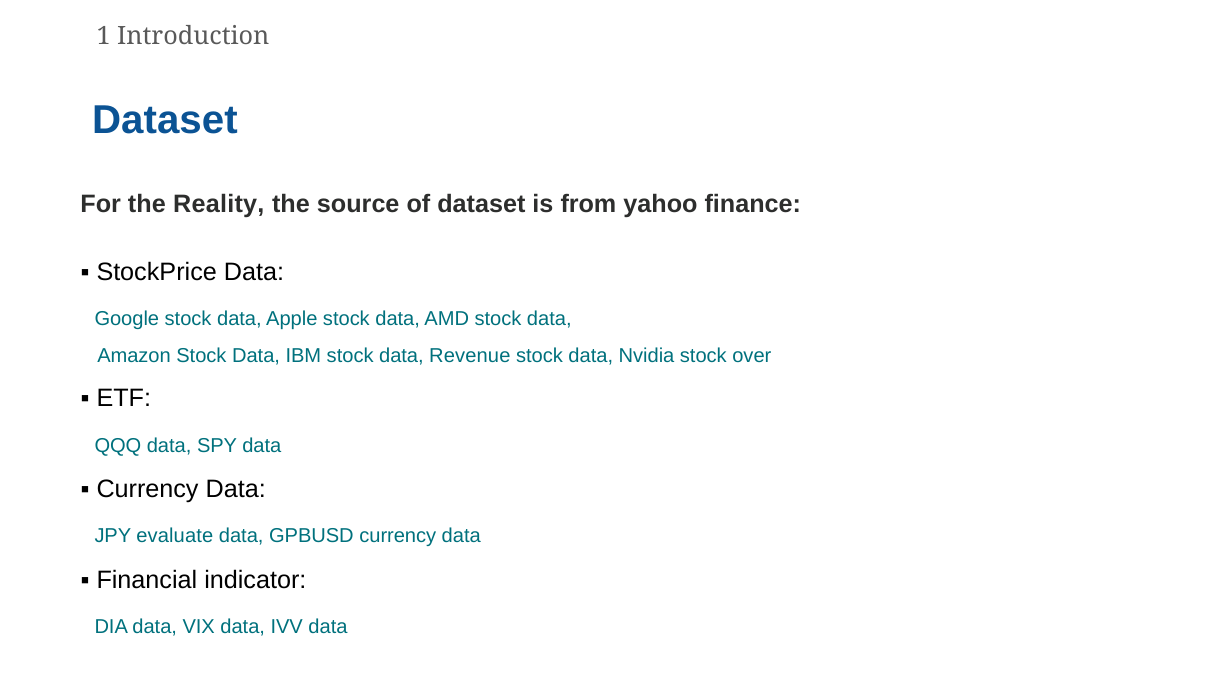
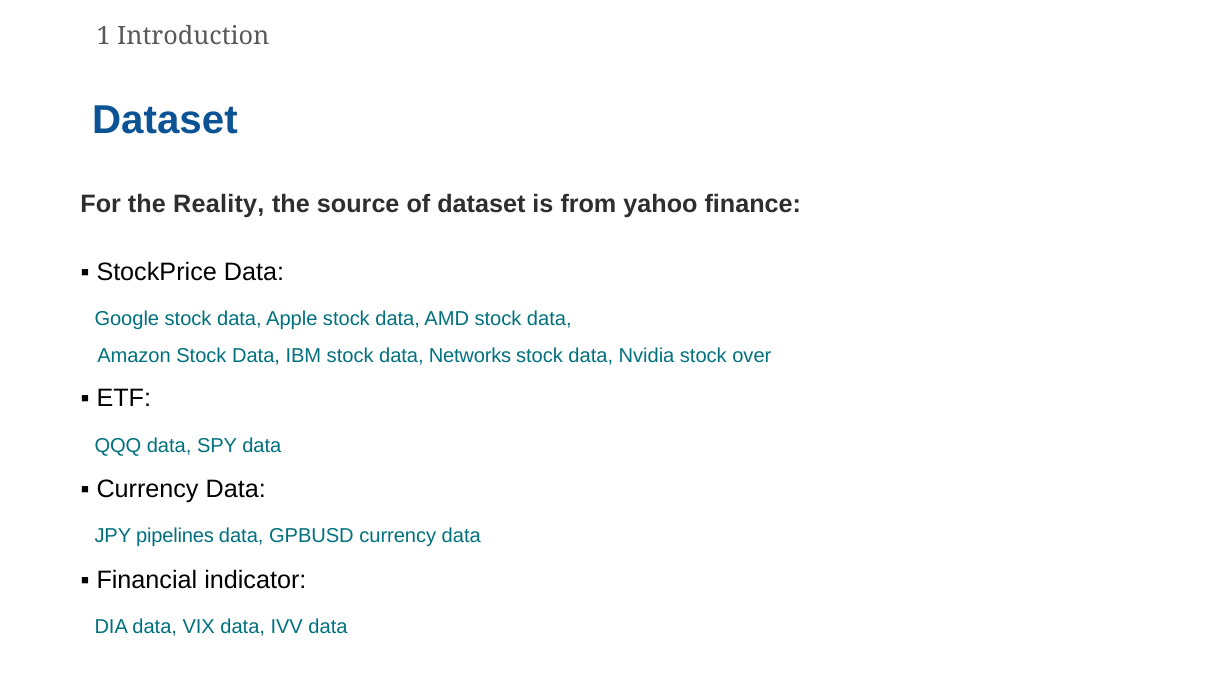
Revenue: Revenue -> Networks (470, 356)
evaluate: evaluate -> pipelines (175, 537)
